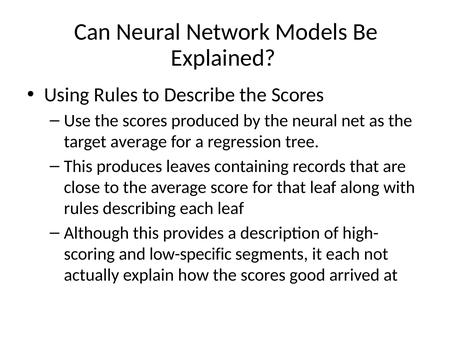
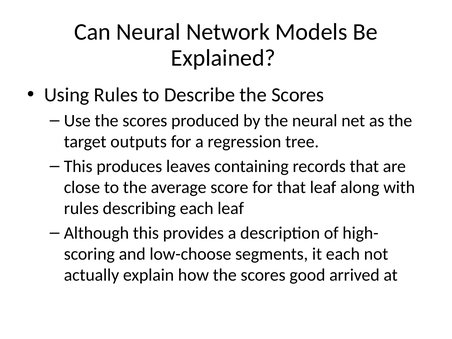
target average: average -> outputs (139, 142)
low-specific: low-specific -> low-choose (190, 254)
